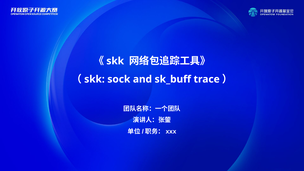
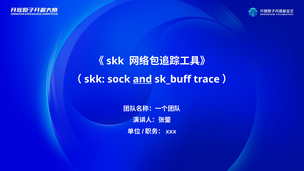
and underline: none -> present (142, 79)
